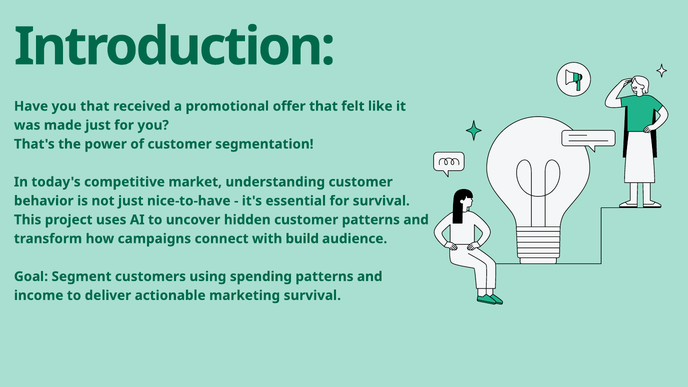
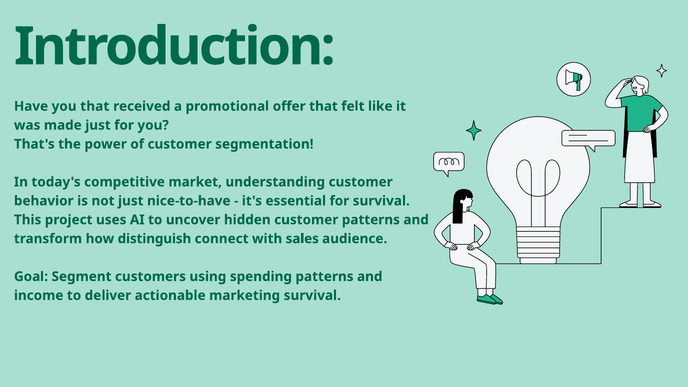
campaigns: campaigns -> distinguish (154, 239)
build: build -> sales (302, 239)
